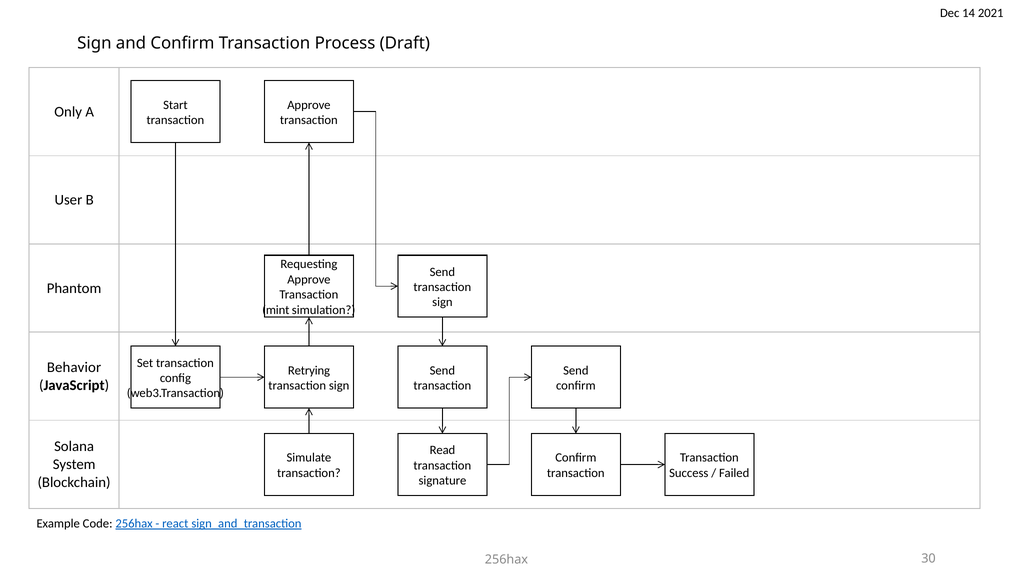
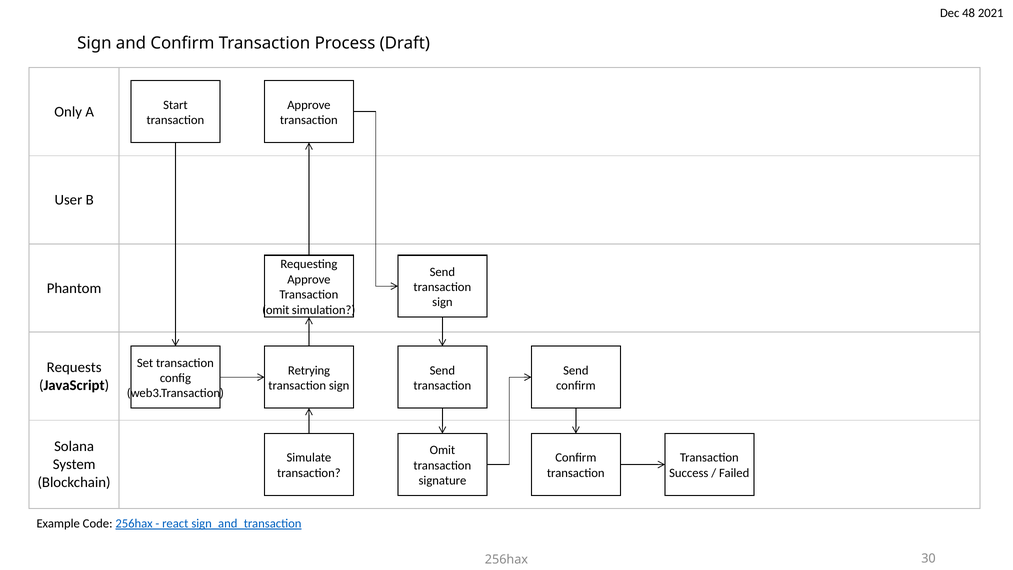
14: 14 -> 48 (969, 13)
mint: mint -> omit (276, 310)
Behavior: Behavior -> Requests (74, 367)
Read: Read -> Omit (442, 450)
